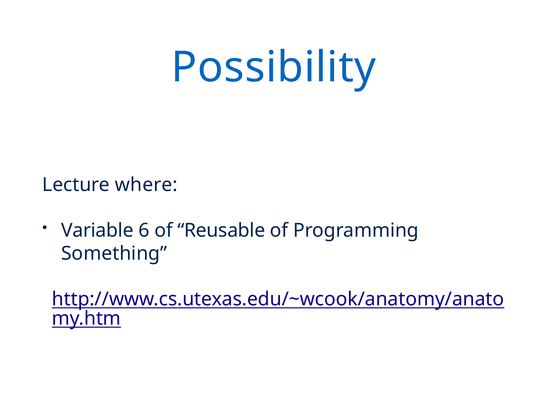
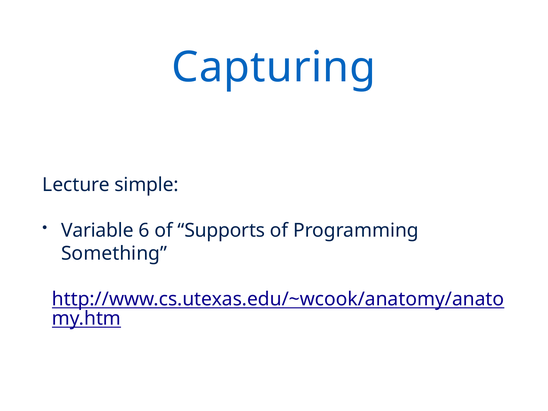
Possibility: Possibility -> Capturing (274, 67)
where: where -> simple (147, 185)
Reusable: Reusable -> Supports (221, 230)
